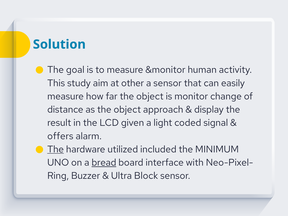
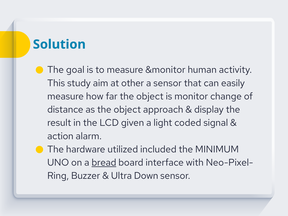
offers: offers -> action (60, 136)
The underline: present -> none (56, 149)
Block: Block -> Down (146, 176)
